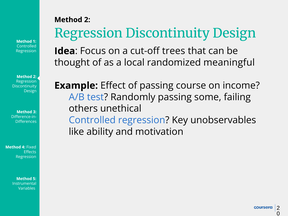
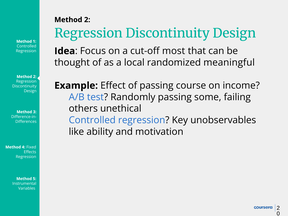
trees: trees -> most (174, 51)
